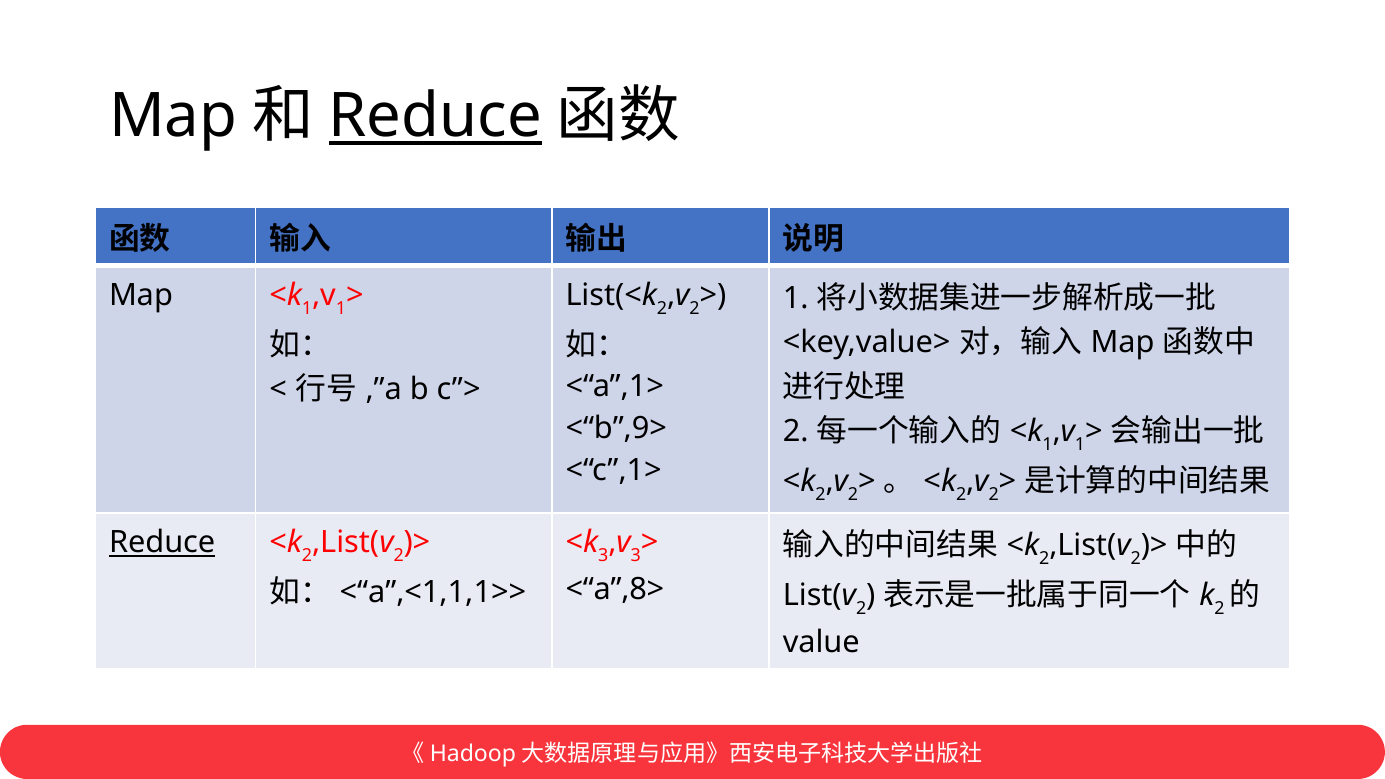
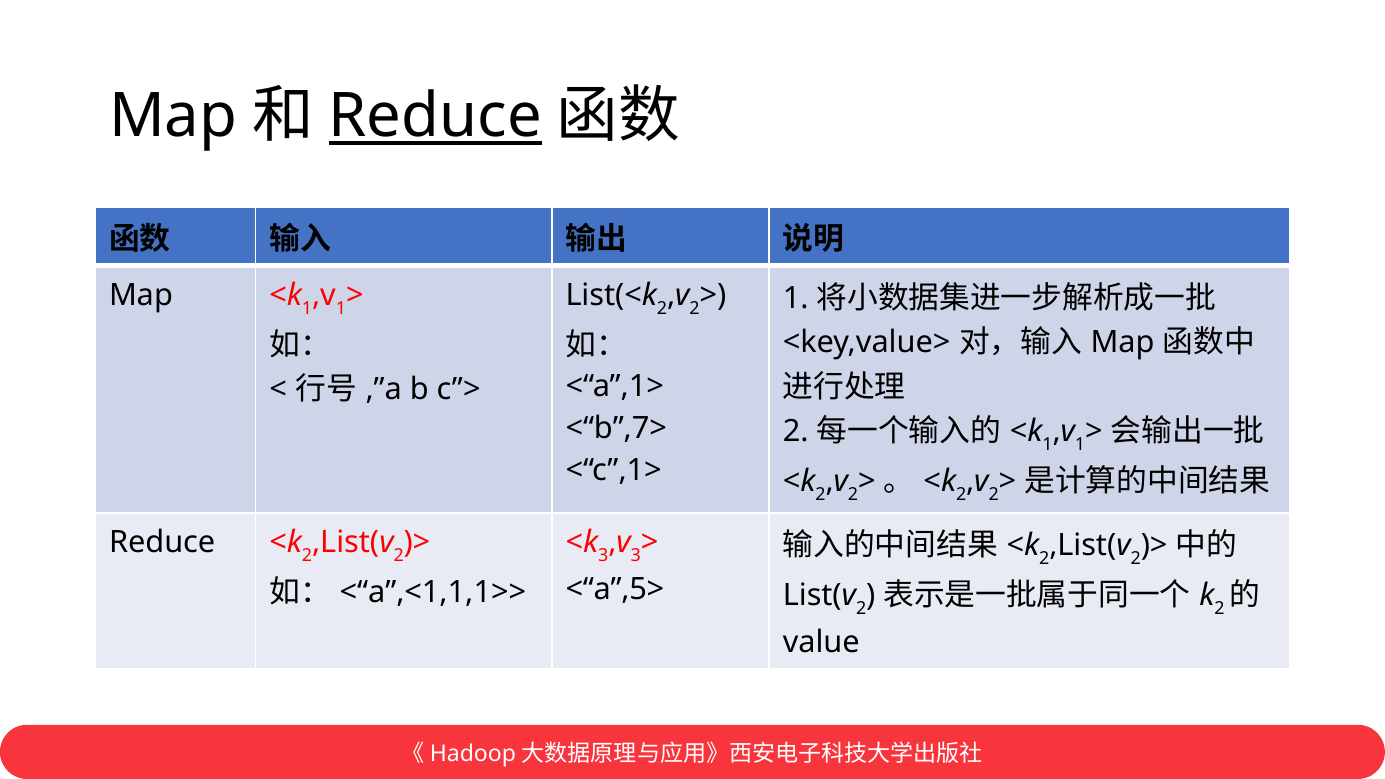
<“b”,9>: <“b”,9> -> <“b”,7> (616, 429)
Reduce underline: present -> none (162, 543)
<“a”,8>: <“a”,8> -> <“a”,5> (615, 590)
